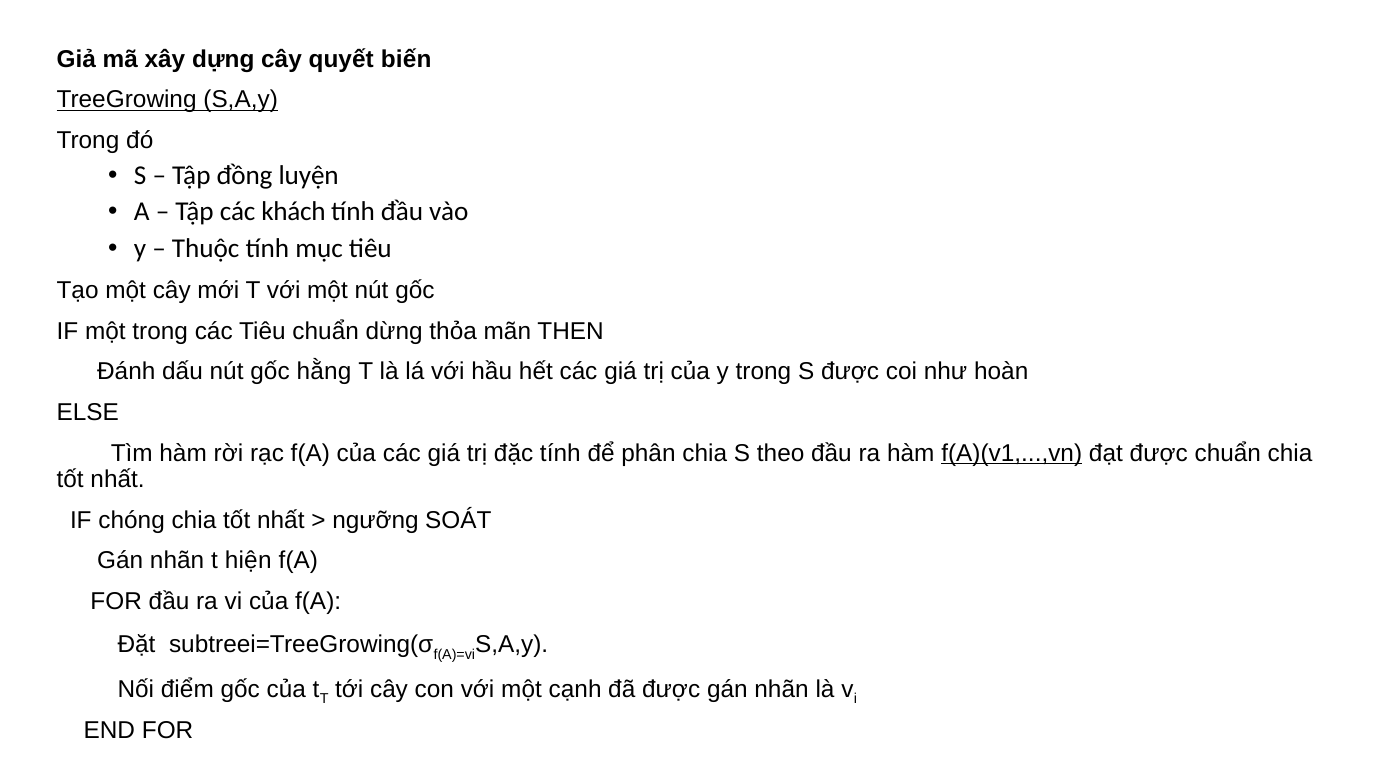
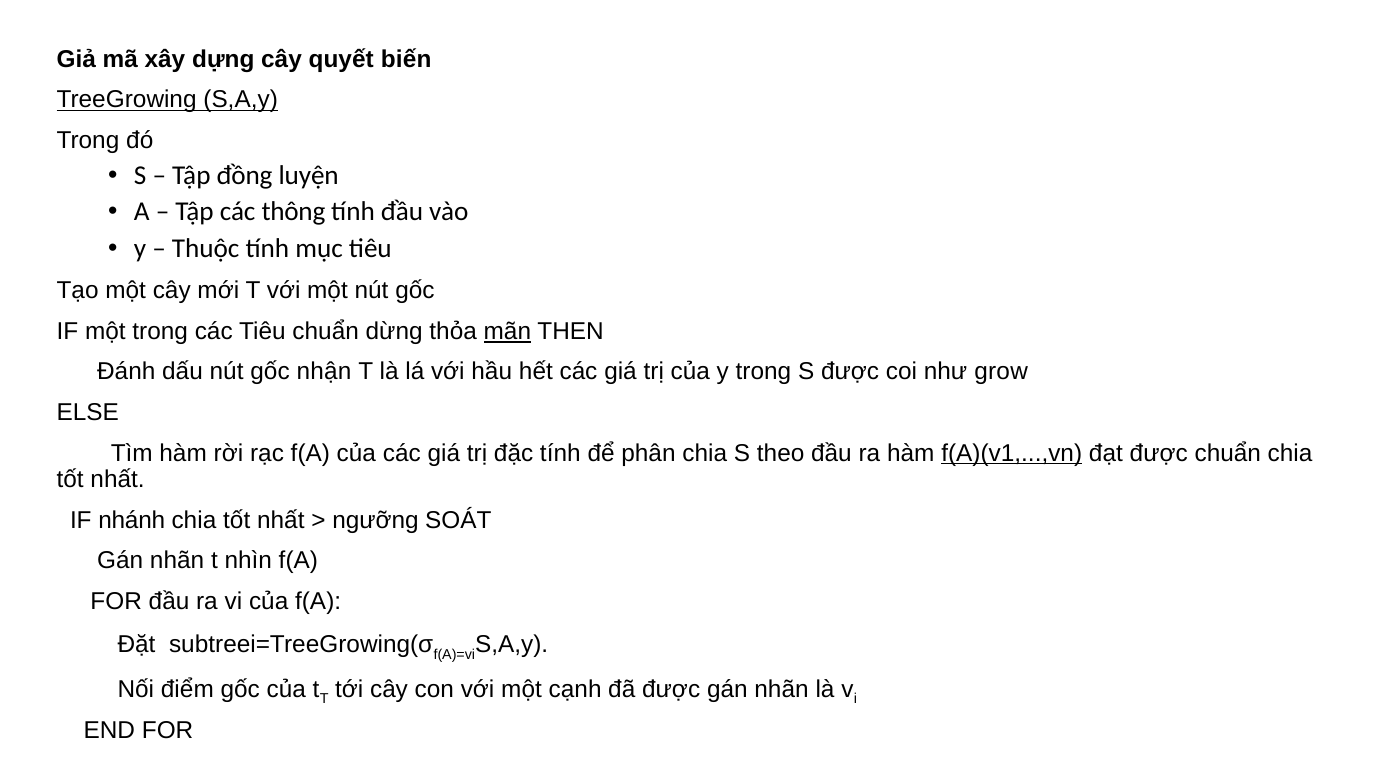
khách: khách -> thông (293, 212)
mãn underline: none -> present (507, 331)
hằng: hằng -> nhận (324, 372)
hoàn: hoàn -> grow (1001, 372)
chóng: chóng -> nhánh (132, 520)
hiện: hiện -> nhìn (248, 561)
